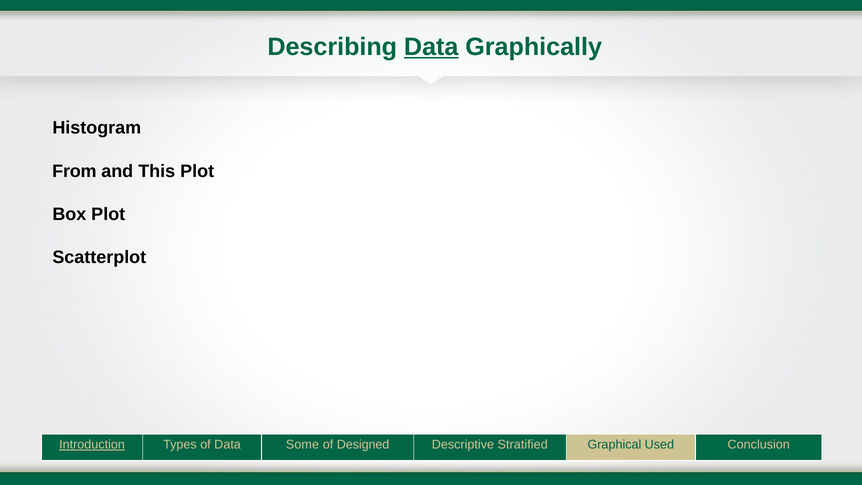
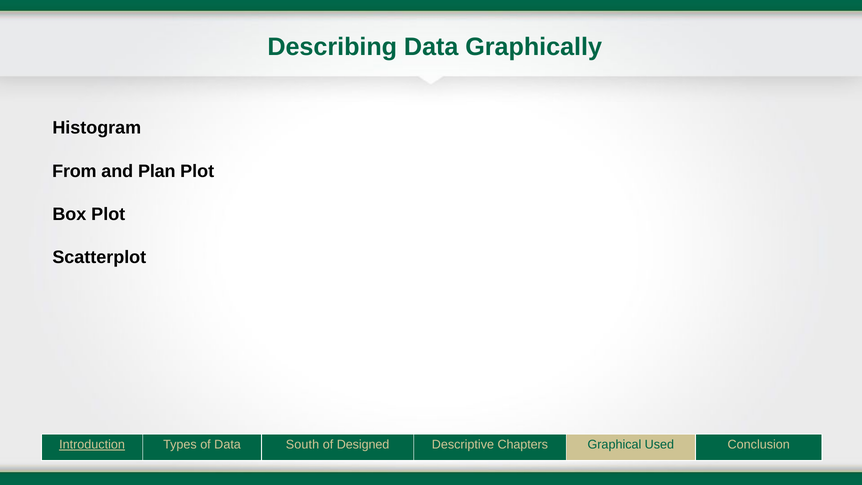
Data underline: present -> none (431, 47)
This: This -> Plan (157, 171)
Some: Some -> South (302, 445)
Stratified: Stratified -> Chapters (523, 445)
